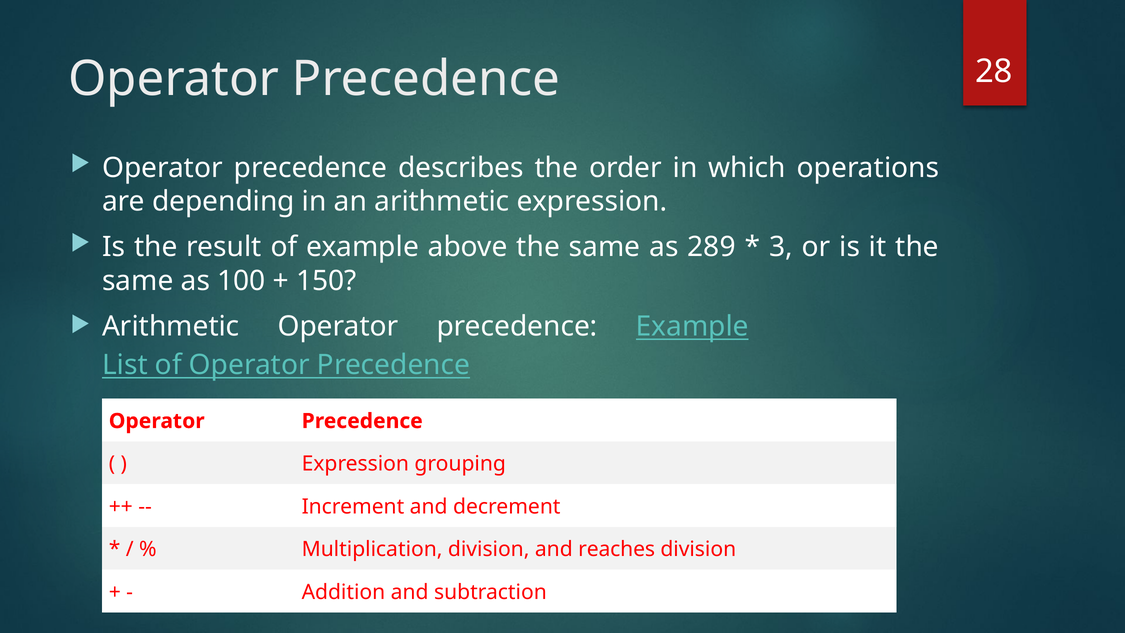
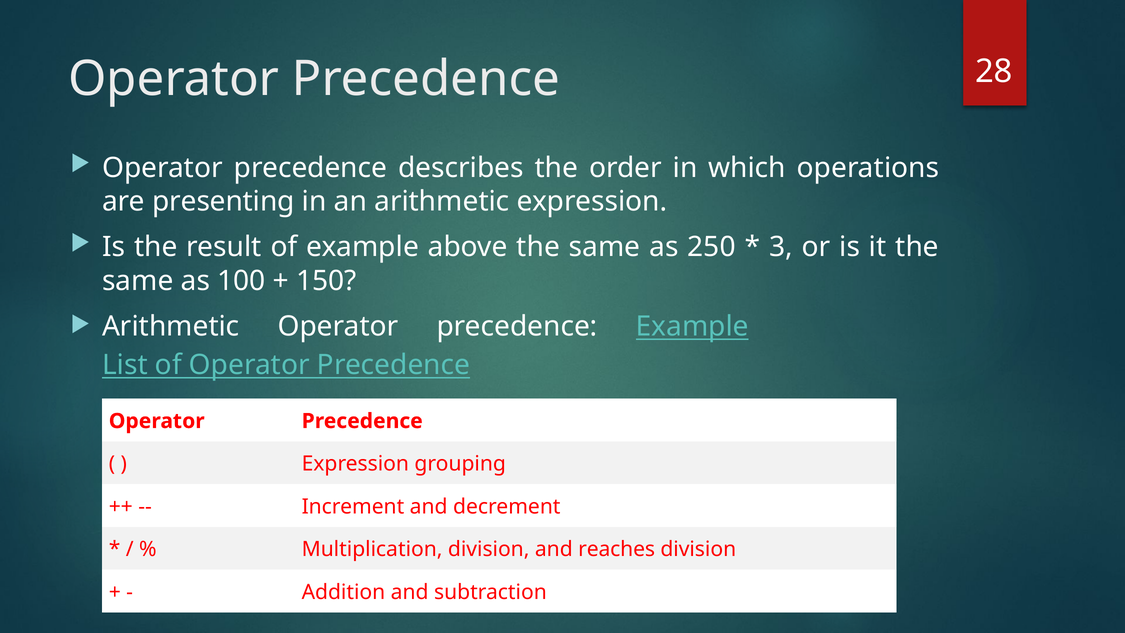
depending: depending -> presenting (223, 202)
289: 289 -> 250 (712, 247)
